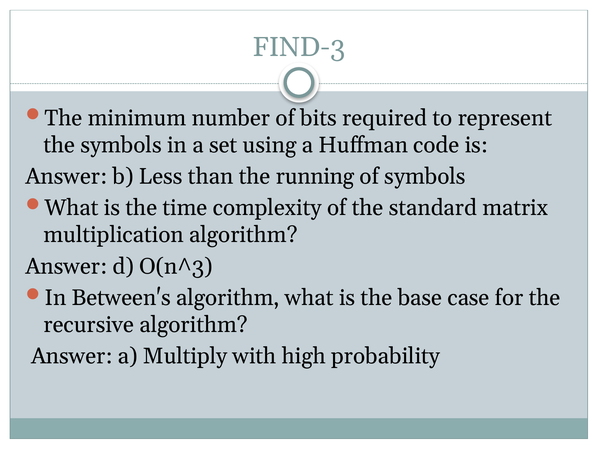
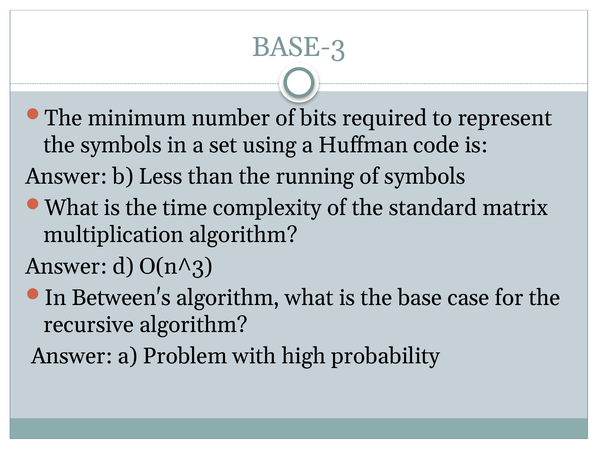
FIND-3: FIND-3 -> BASE-3 (299, 47)
Multiply: Multiply -> Problem (185, 356)
